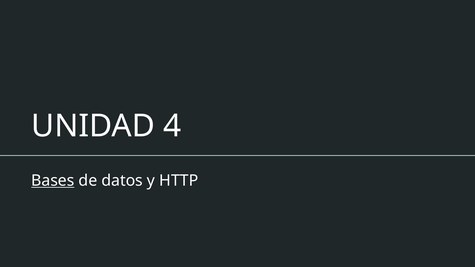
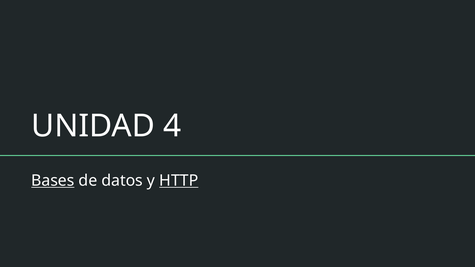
HTTP underline: none -> present (179, 181)
